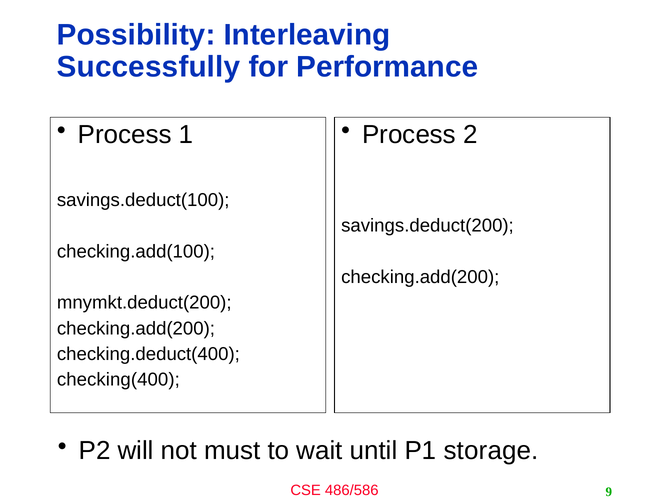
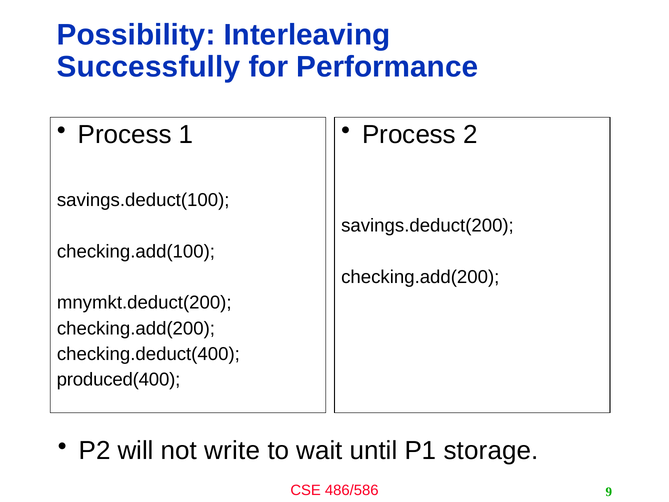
checking(400: checking(400 -> produced(400 (118, 380)
must: must -> write (232, 450)
